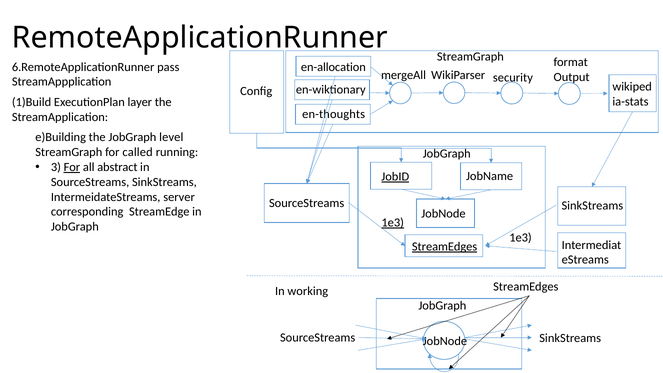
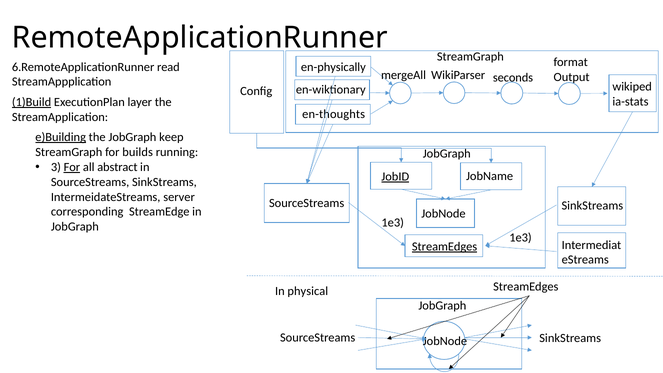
pass: pass -> read (168, 67)
en-allocation: en-allocation -> en-physically (333, 67)
security: security -> seconds (513, 77)
1)Build underline: none -> present (32, 102)
e)Building underline: none -> present (61, 137)
level: level -> keep (171, 137)
called: called -> builds (138, 152)
1e3 underline: present -> none (393, 223)
working: working -> physical (308, 291)
